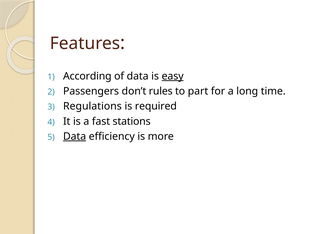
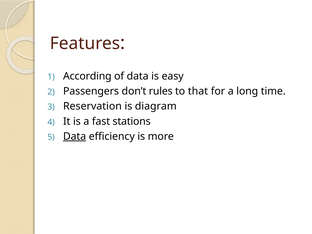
easy underline: present -> none (173, 76)
part: part -> that (198, 91)
Regulations: Regulations -> Reservation (92, 106)
required: required -> diagram (156, 106)
